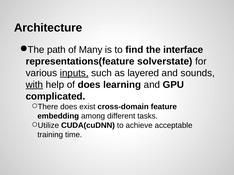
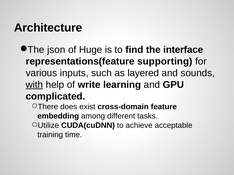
path: path -> json (56, 50)
Many: Many -> Huge (91, 50)
solverstate: solverstate -> supporting (165, 62)
inputs underline: present -> none (74, 73)
of does: does -> write (89, 85)
